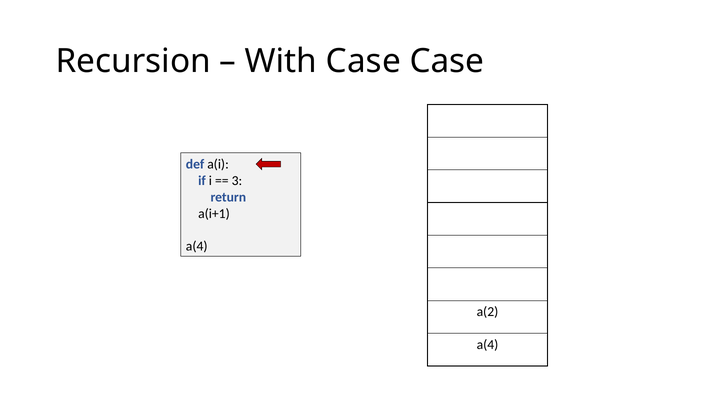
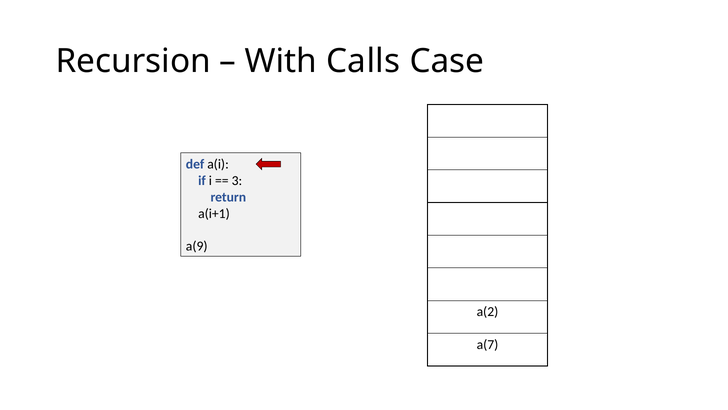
With Case: Case -> Calls (363, 61)
a(4: a(4 -> a(9 (197, 246)
a(4: a(4 -> a(7 (487, 344)
